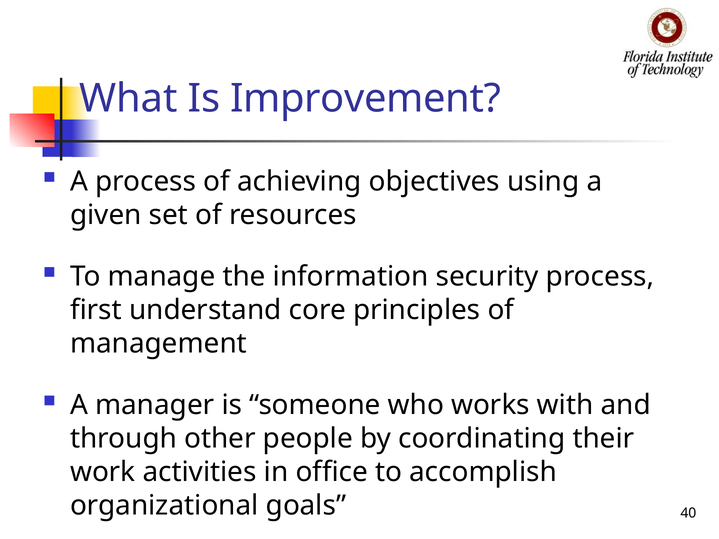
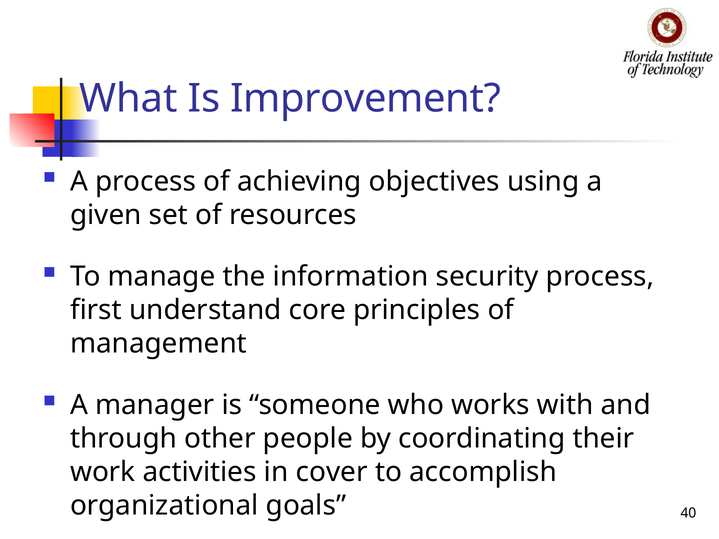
office: office -> cover (332, 472)
